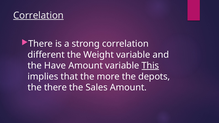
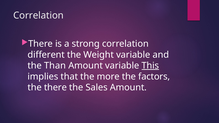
Correlation underline: present -> none (38, 15)
Have: Have -> Than (55, 66)
depots: depots -> factors (154, 77)
